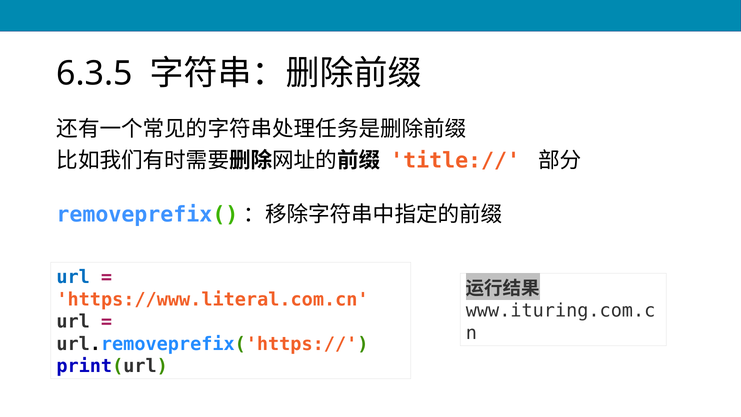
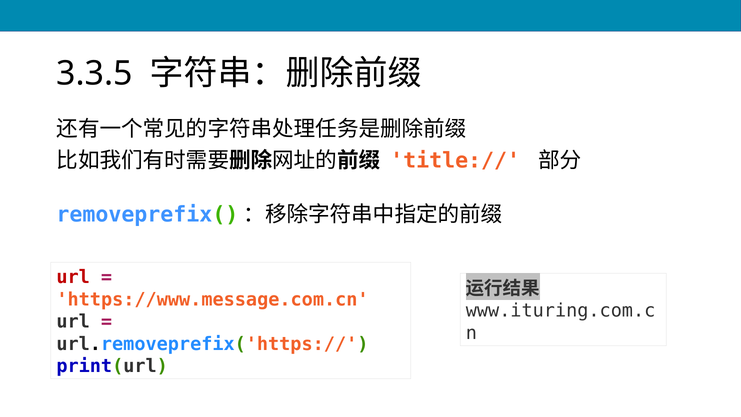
6.3.5: 6.3.5 -> 3.3.5 (95, 73)
url colour: blue -> red (73, 277)
https://www.literal.com.cn: https://www.literal.com.cn -> https://www.message.com.cn (213, 299)
